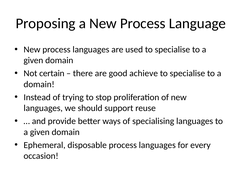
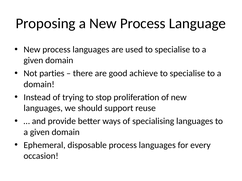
certain: certain -> parties (52, 74)
